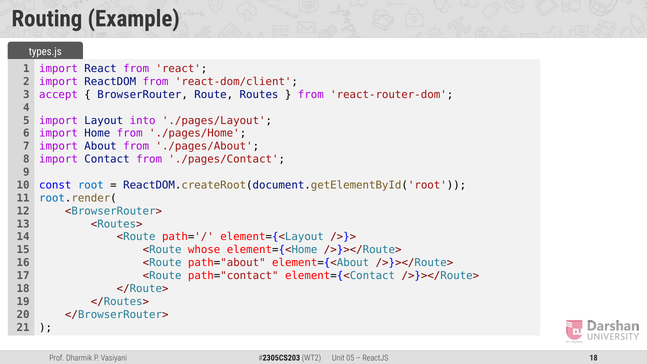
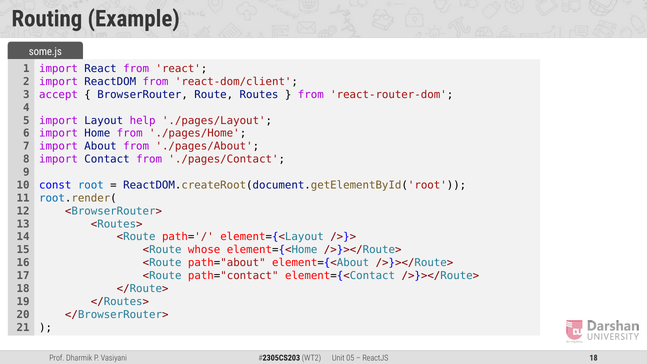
types.js: types.js -> some.js (45, 52)
into: into -> help (143, 120)
